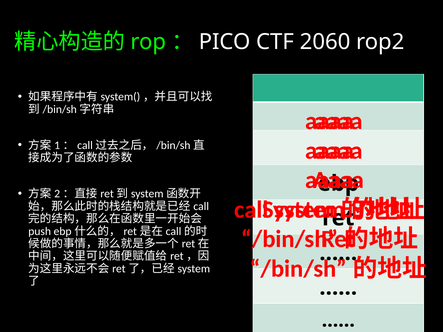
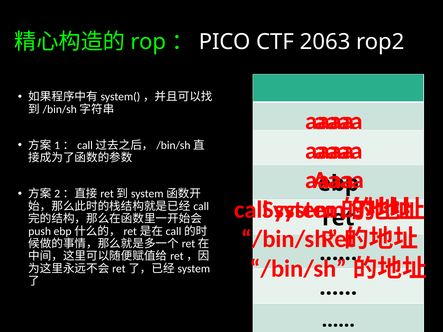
2060: 2060 -> 2063 (325, 42)
